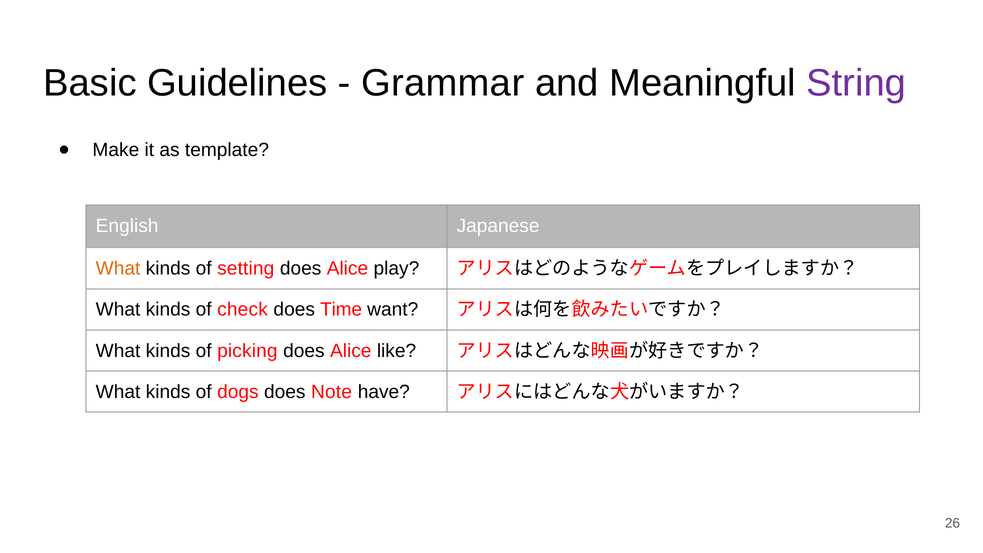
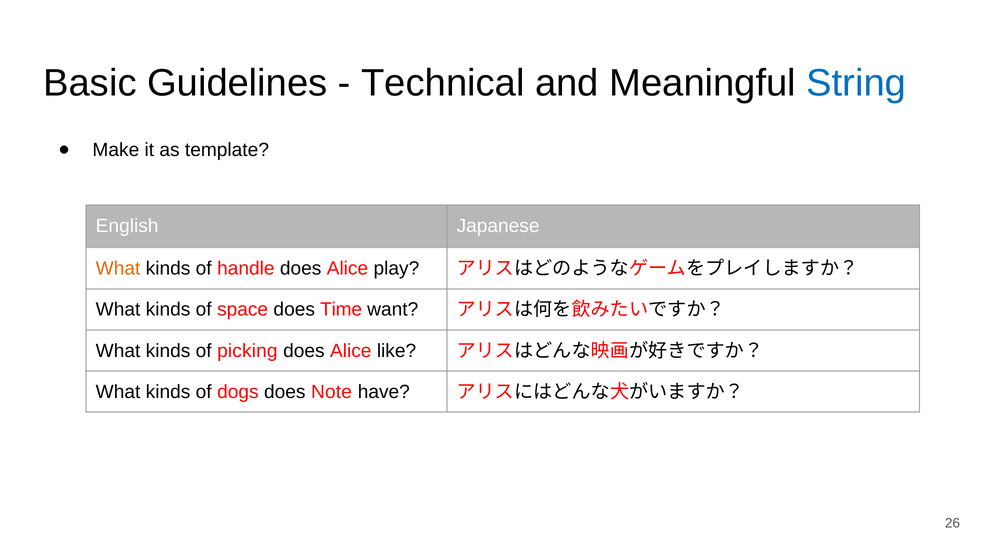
Grammar: Grammar -> Technical (443, 83)
String colour: purple -> blue (856, 83)
setting: setting -> handle (246, 269)
check: check -> space (243, 310)
